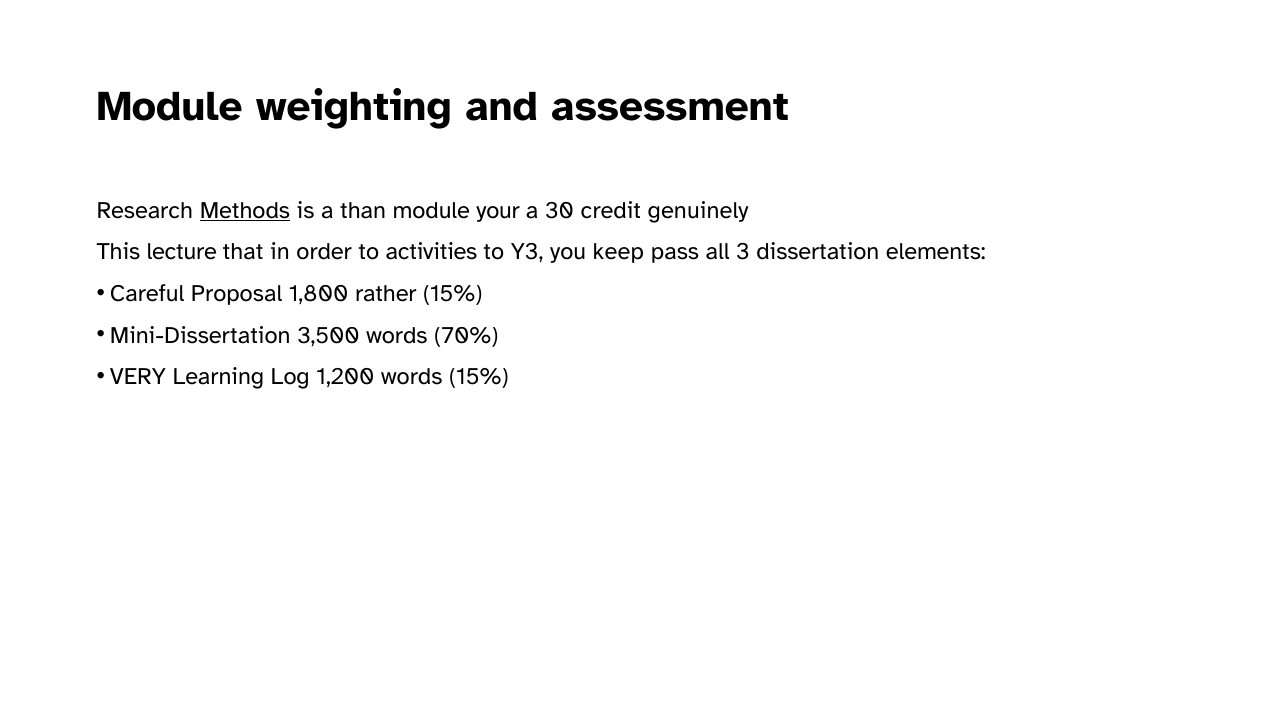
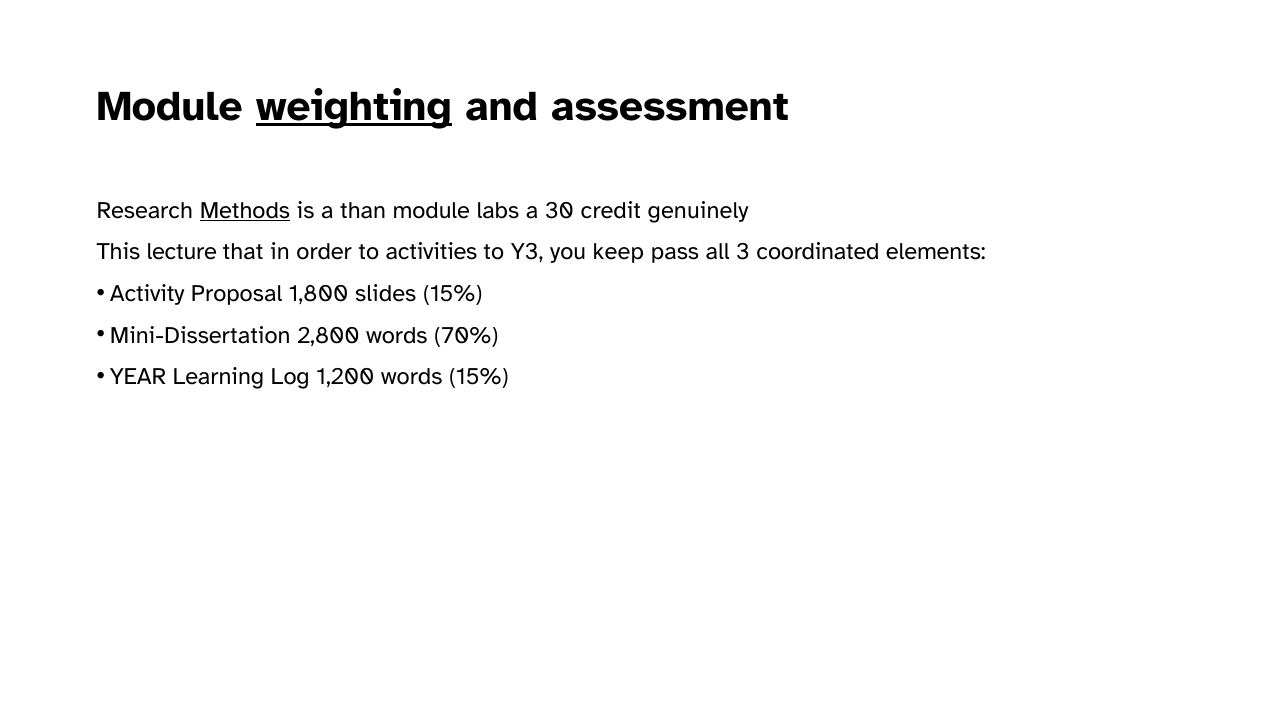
weighting underline: none -> present (354, 106)
your: your -> labs (498, 210)
dissertation: dissertation -> coordinated (818, 252)
Careful: Careful -> Activity (147, 294)
rather: rather -> slides (386, 294)
3,500: 3,500 -> 2,800 (329, 335)
VERY: VERY -> YEAR (138, 377)
